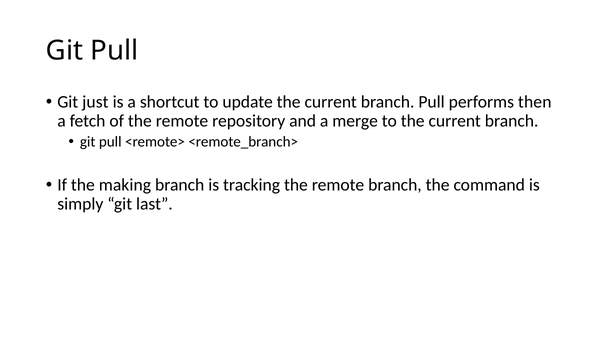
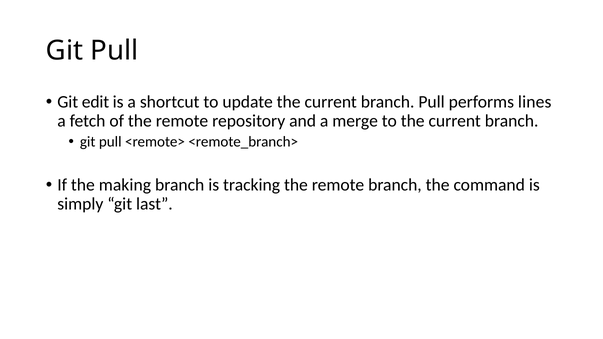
just: just -> edit (96, 102)
then: then -> lines (535, 102)
